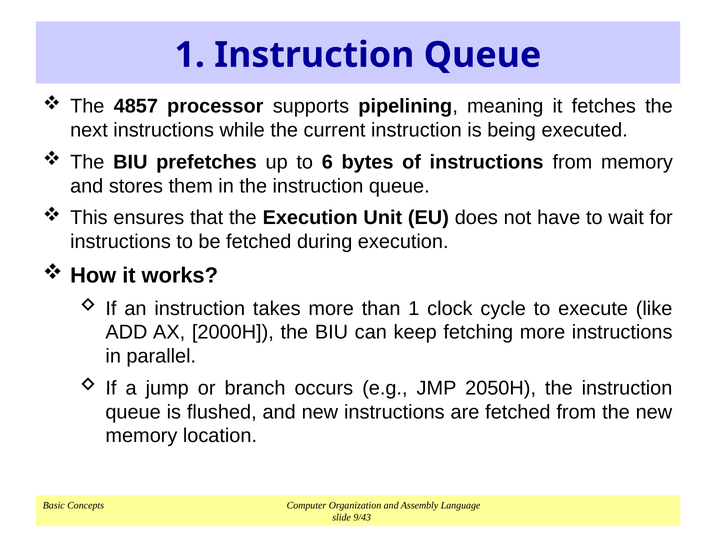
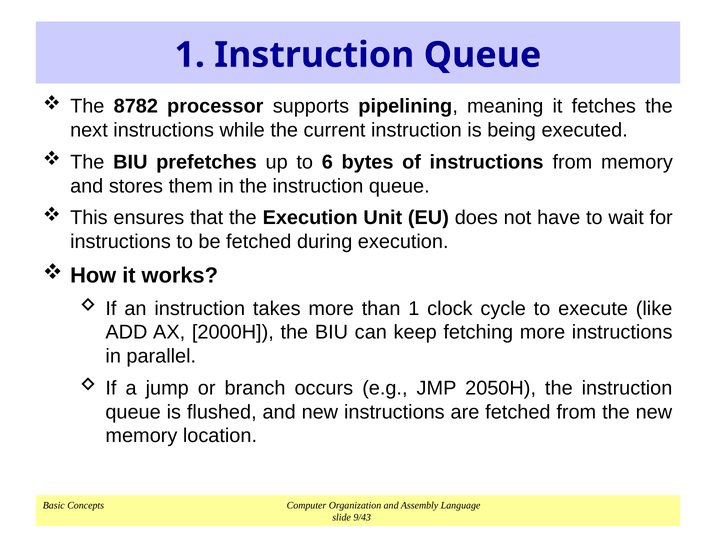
4857: 4857 -> 8782 (136, 106)
